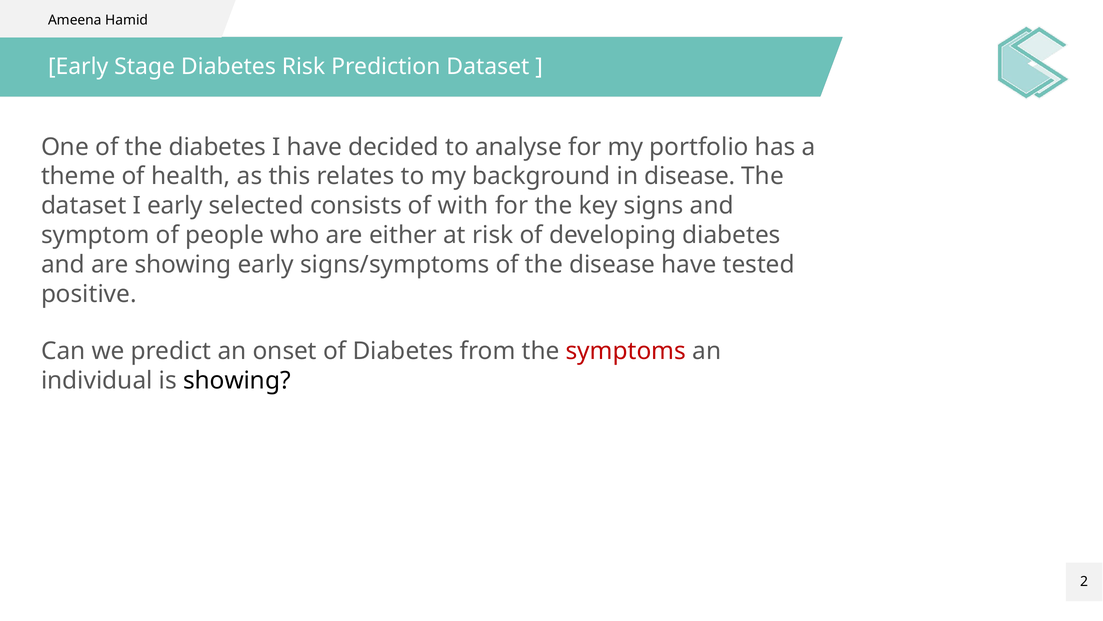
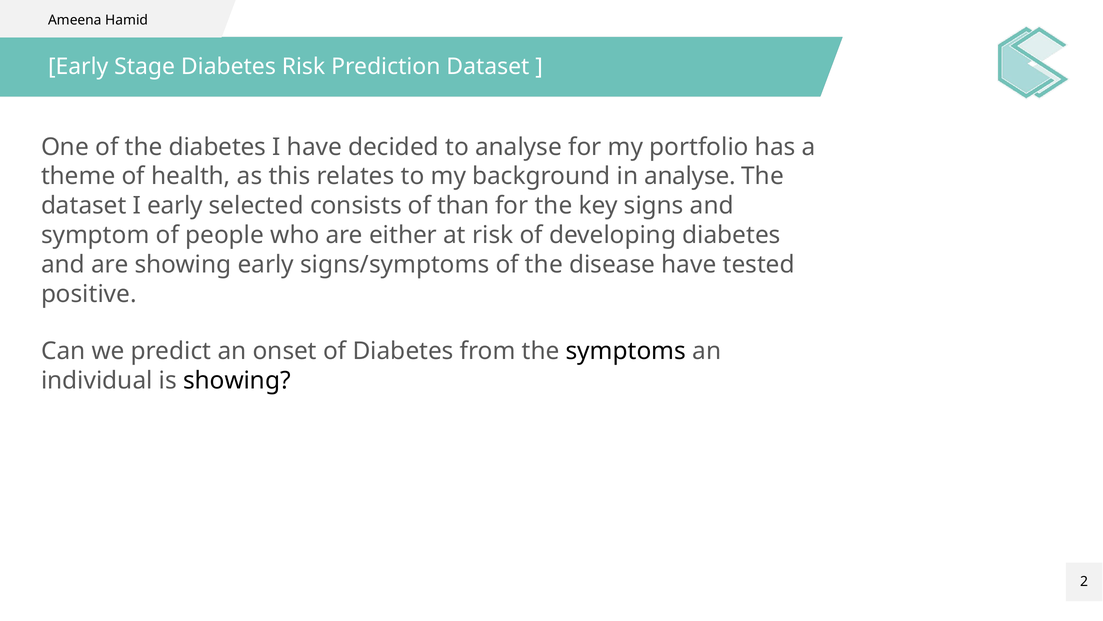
in disease: disease -> analyse (690, 176)
with: with -> than (463, 206)
symptoms colour: red -> black (626, 351)
